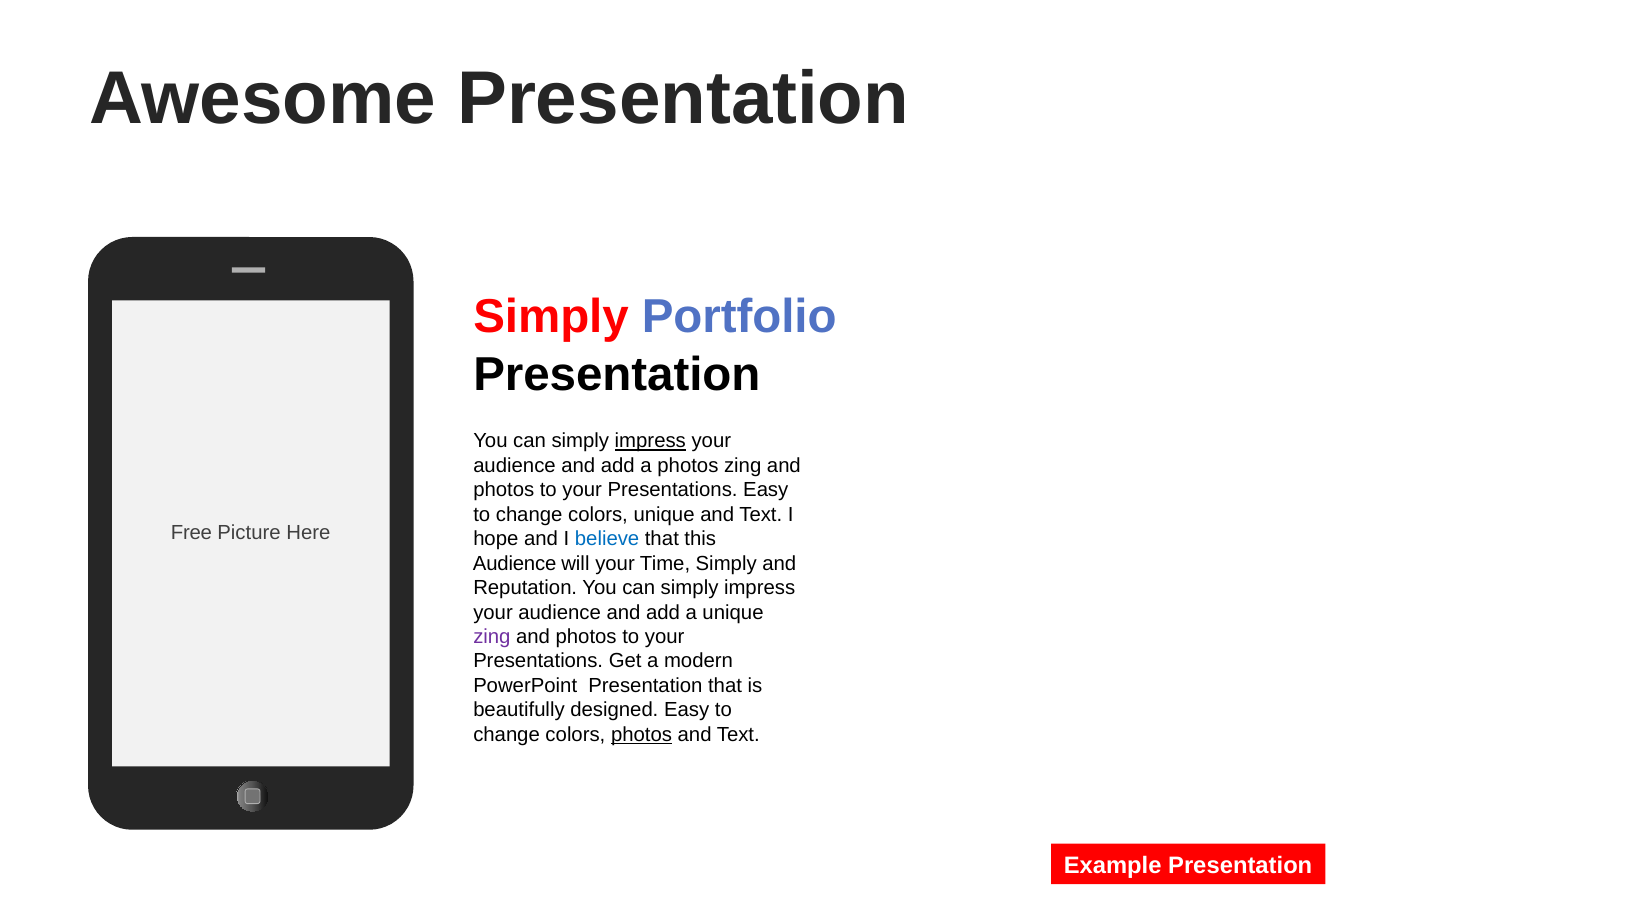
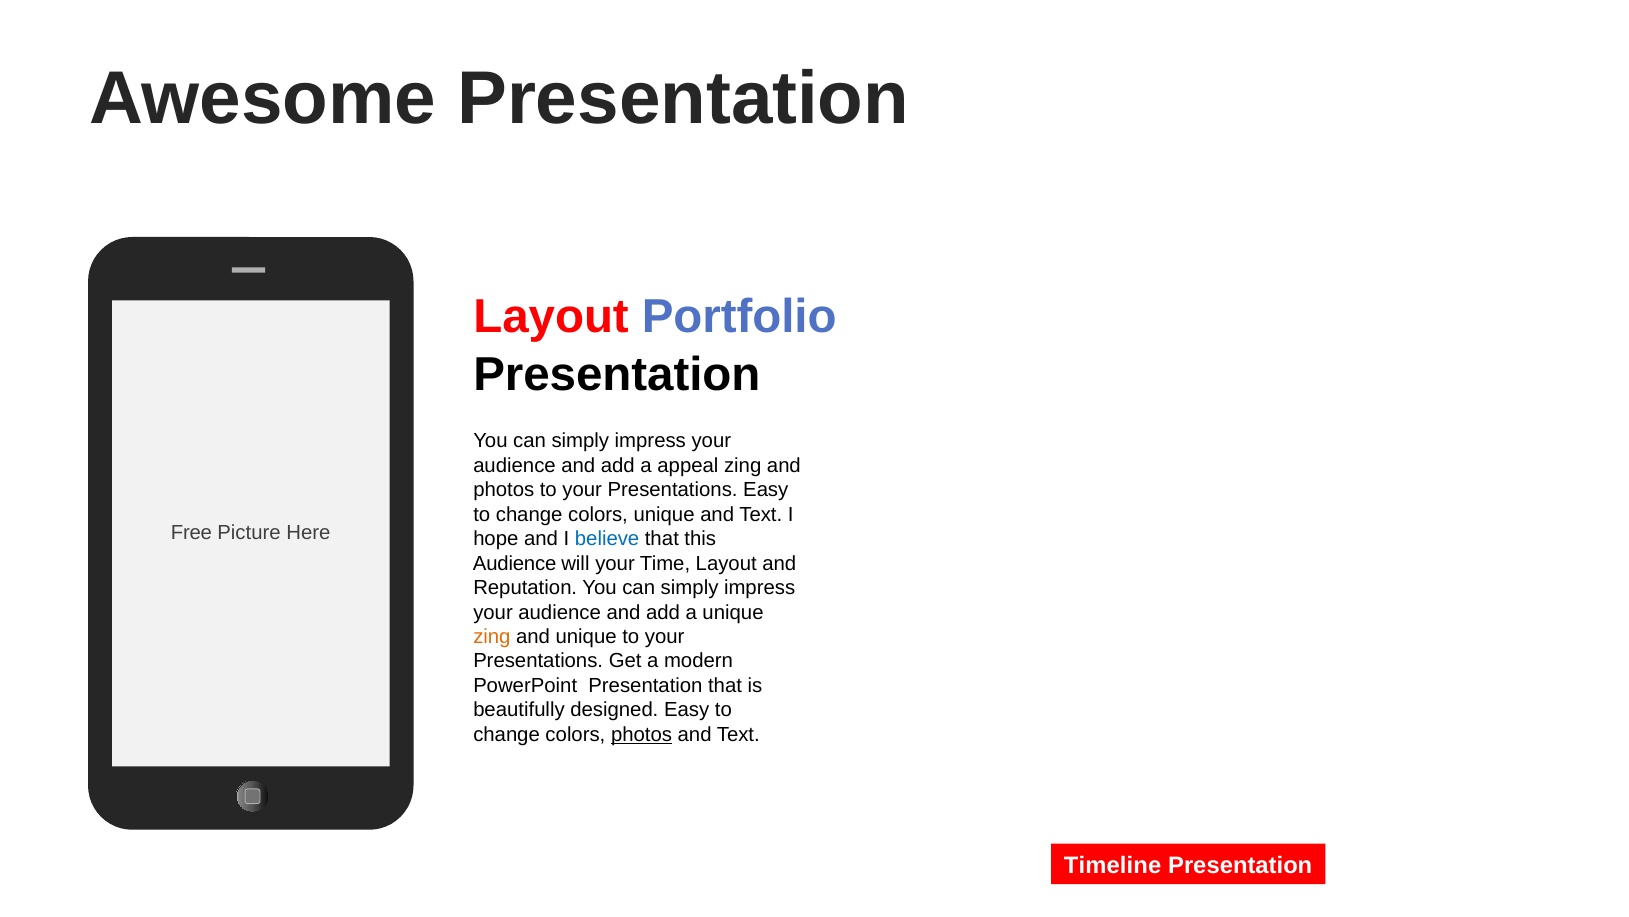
Simply: Simply -> Layout (551, 317)
impress underline: present -> none (650, 441)
a photos: photos -> appeal (688, 465)
Time Simply: Simply -> Layout (726, 563)
zing colour: purple -> orange (492, 636)
photos: photos -> unique (586, 636)
Example: Example -> Timeline (1113, 865)
